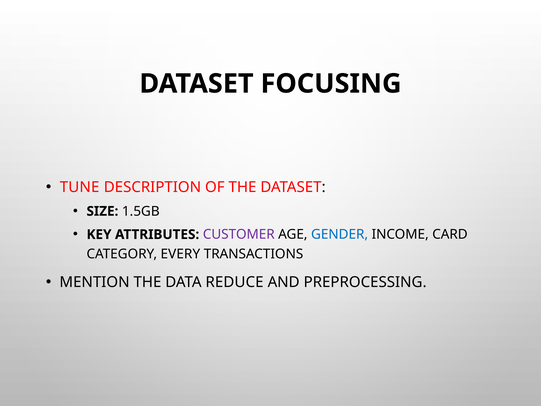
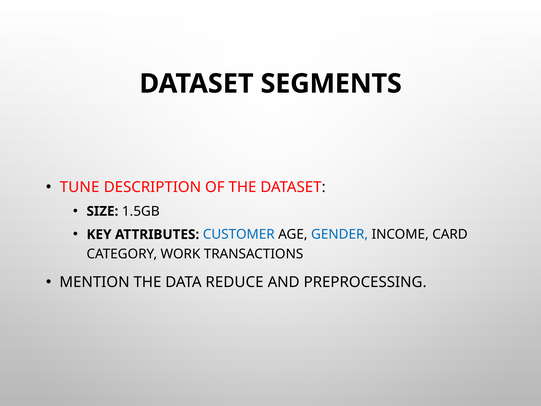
FOCUSING: FOCUSING -> SEGMENTS (331, 84)
CUSTOMER colour: purple -> blue (239, 234)
EVERY: EVERY -> WORK (180, 254)
